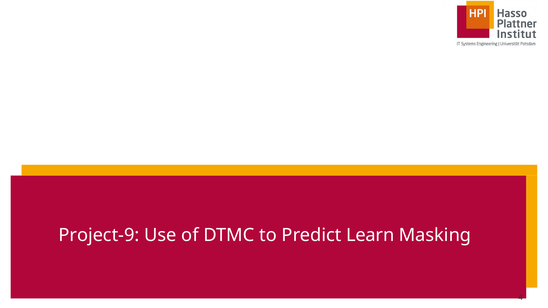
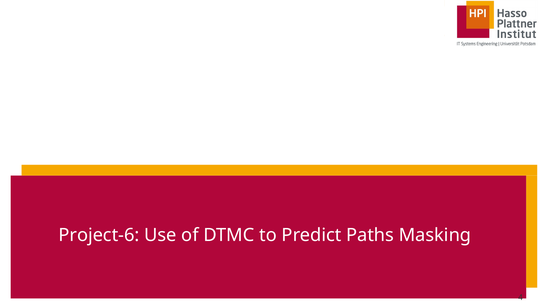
Project-9: Project-9 -> Project-6 (99, 235)
Learn: Learn -> Paths (370, 235)
